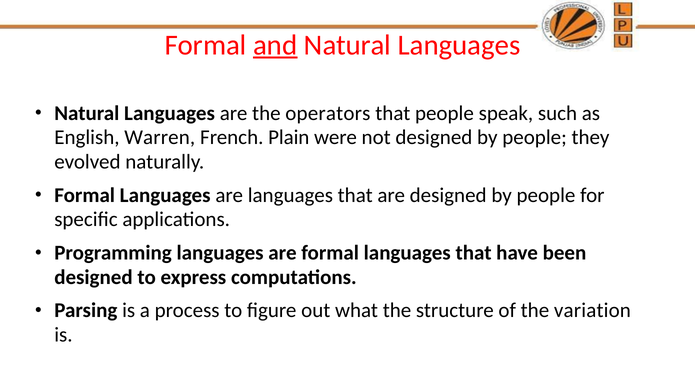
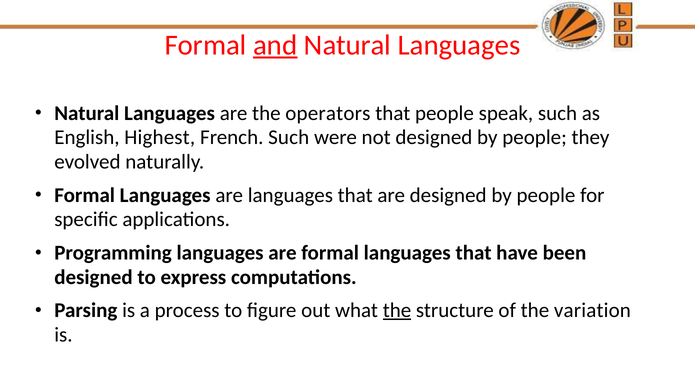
Warren: Warren -> Highest (160, 138)
French Plain: Plain -> Such (289, 138)
the underline: none -> present (397, 310)
